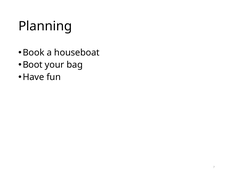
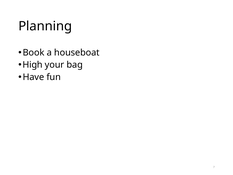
Boot: Boot -> High (33, 65)
